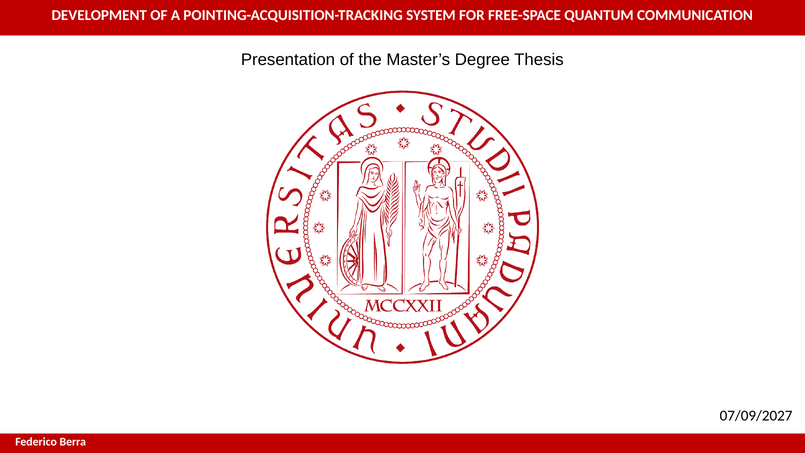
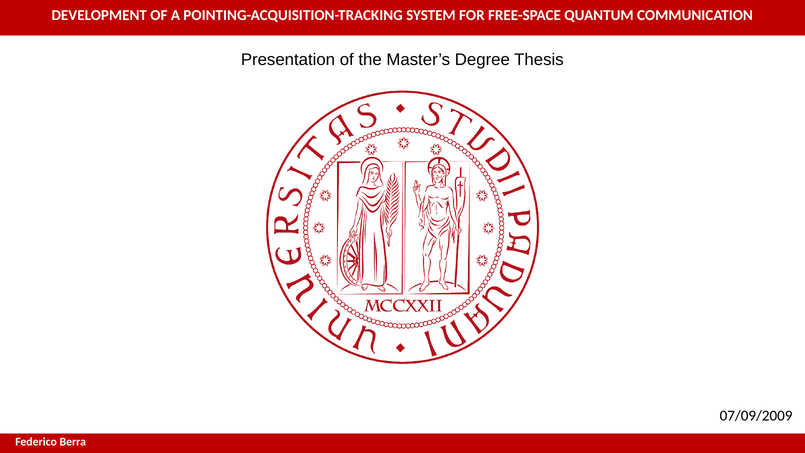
07/09/2027: 07/09/2027 -> 07/09/2009 (756, 416)
